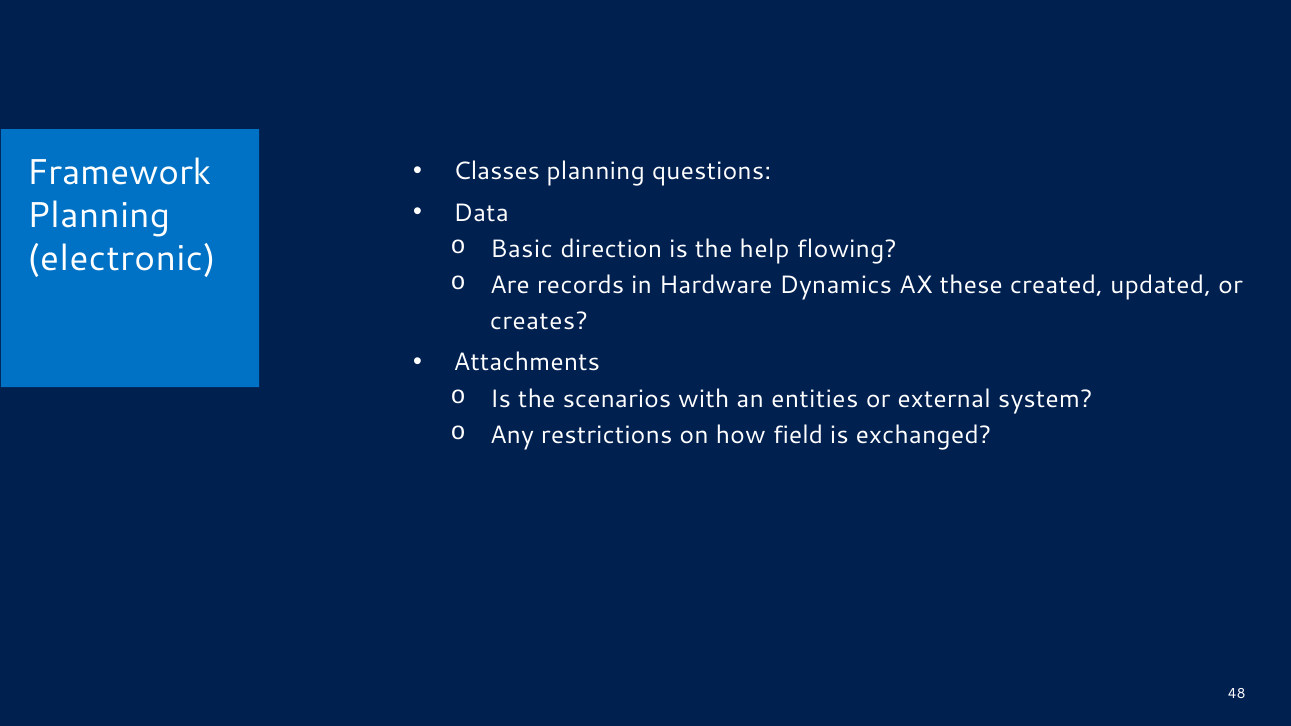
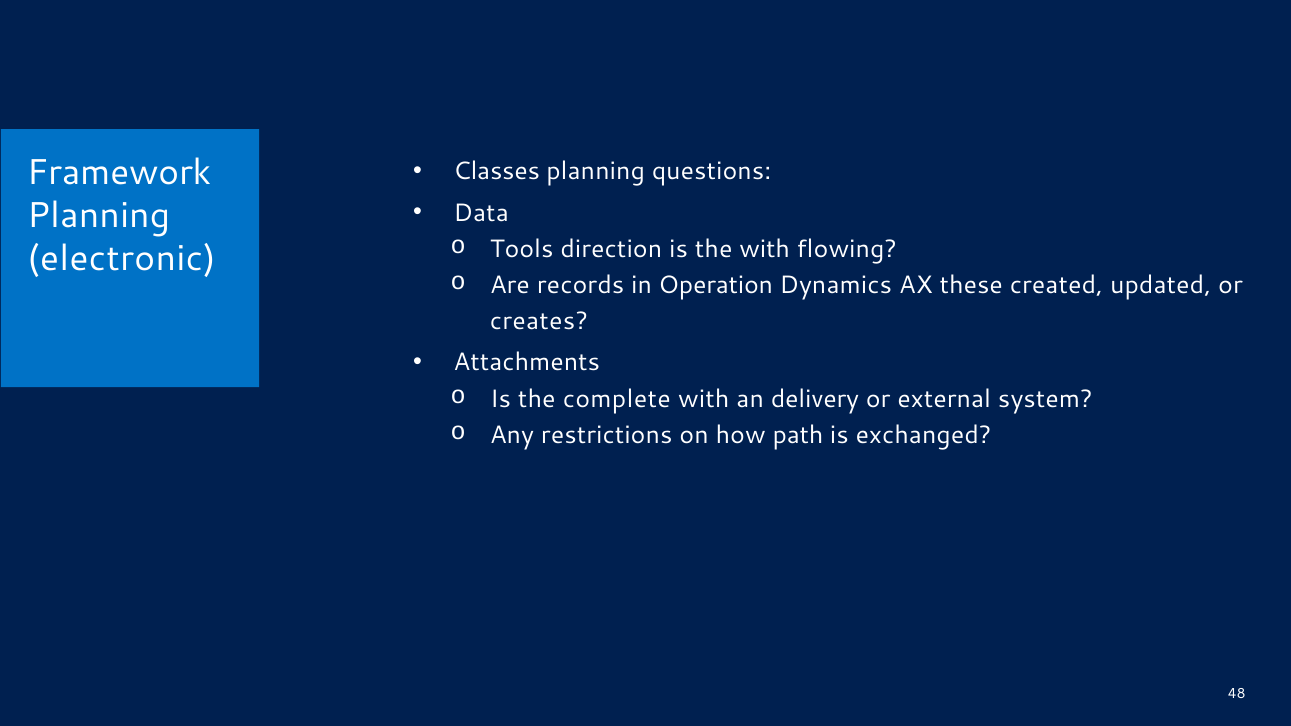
Basic: Basic -> Tools (522, 249)
the help: help -> with (765, 249)
Hardware: Hardware -> Operation (716, 285)
scenarios: scenarios -> complete (617, 399)
entities: entities -> delivery (815, 399)
field: field -> path (798, 435)
